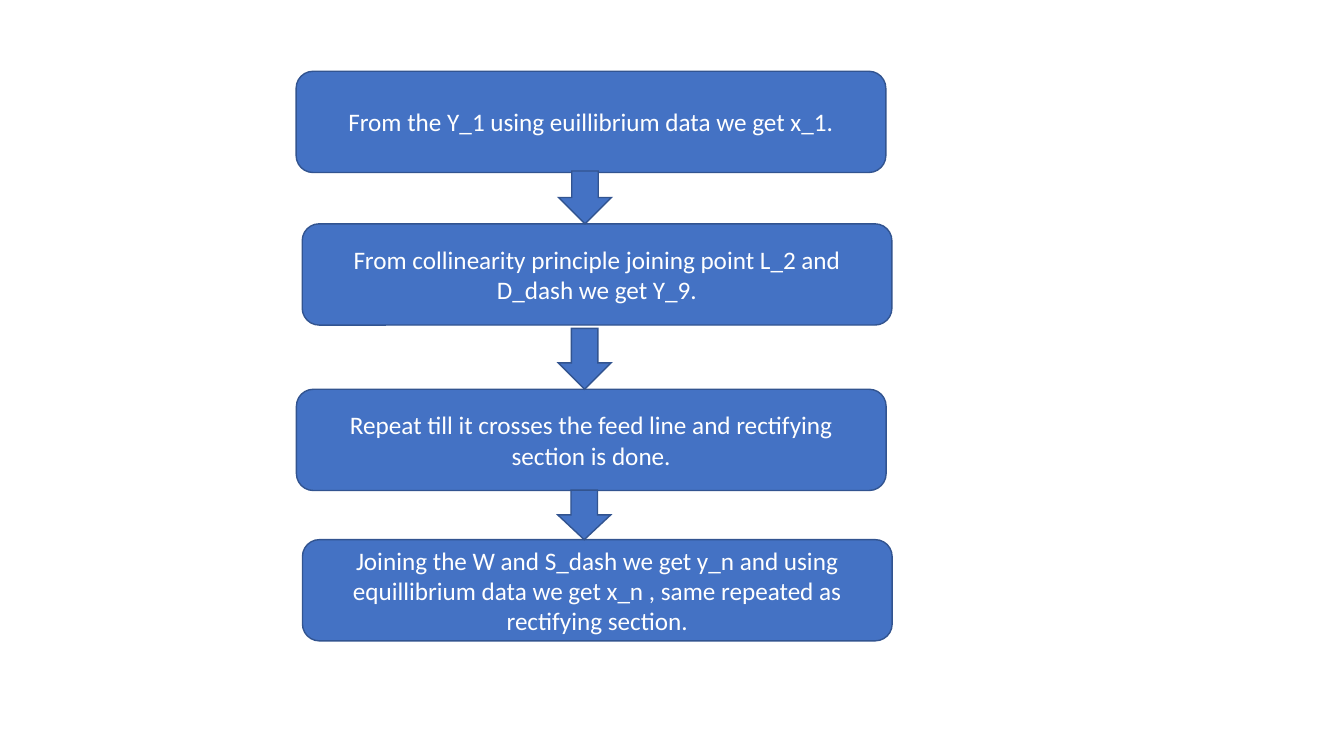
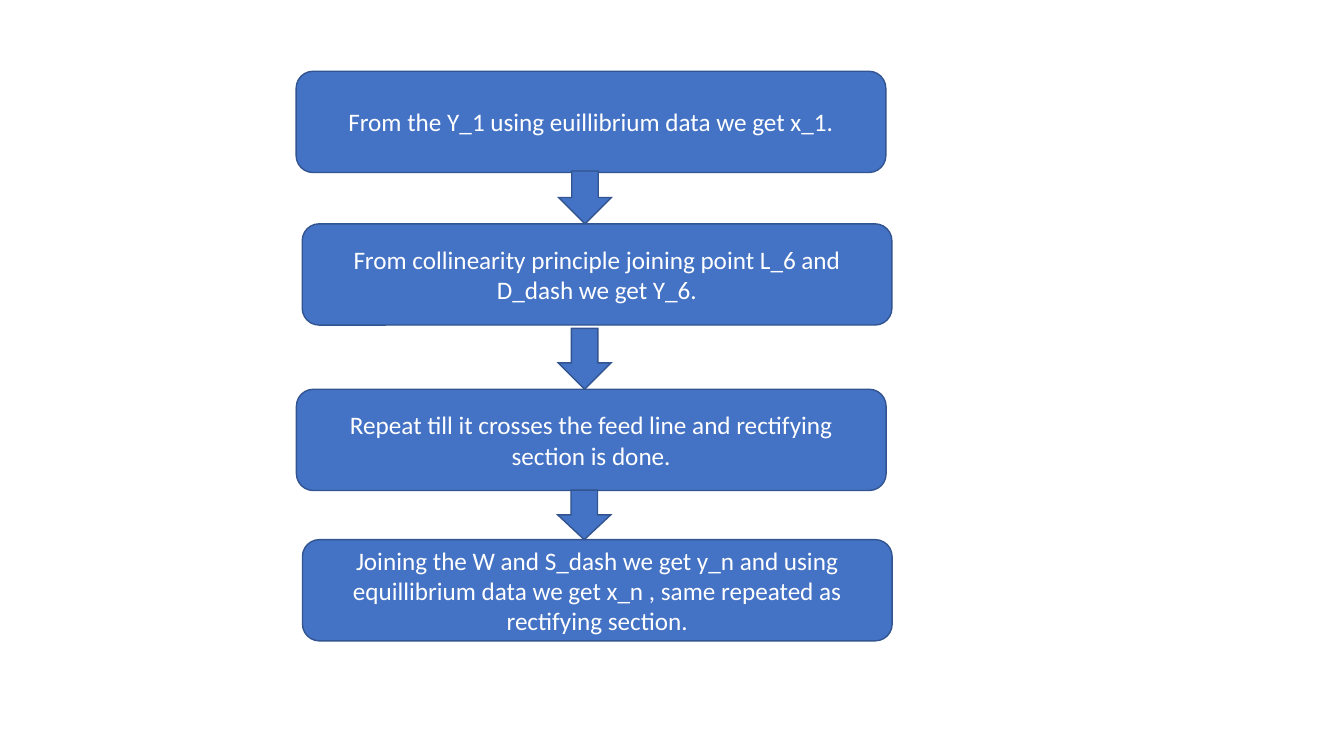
L_2: L_2 -> L_6 (778, 261)
Y_9: Y_9 -> Y_6 (675, 291)
